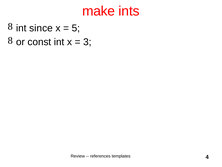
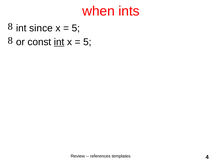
make: make -> when (99, 11)
int underline: none -> present (59, 42)
3: 3 -> 5 (87, 42)
